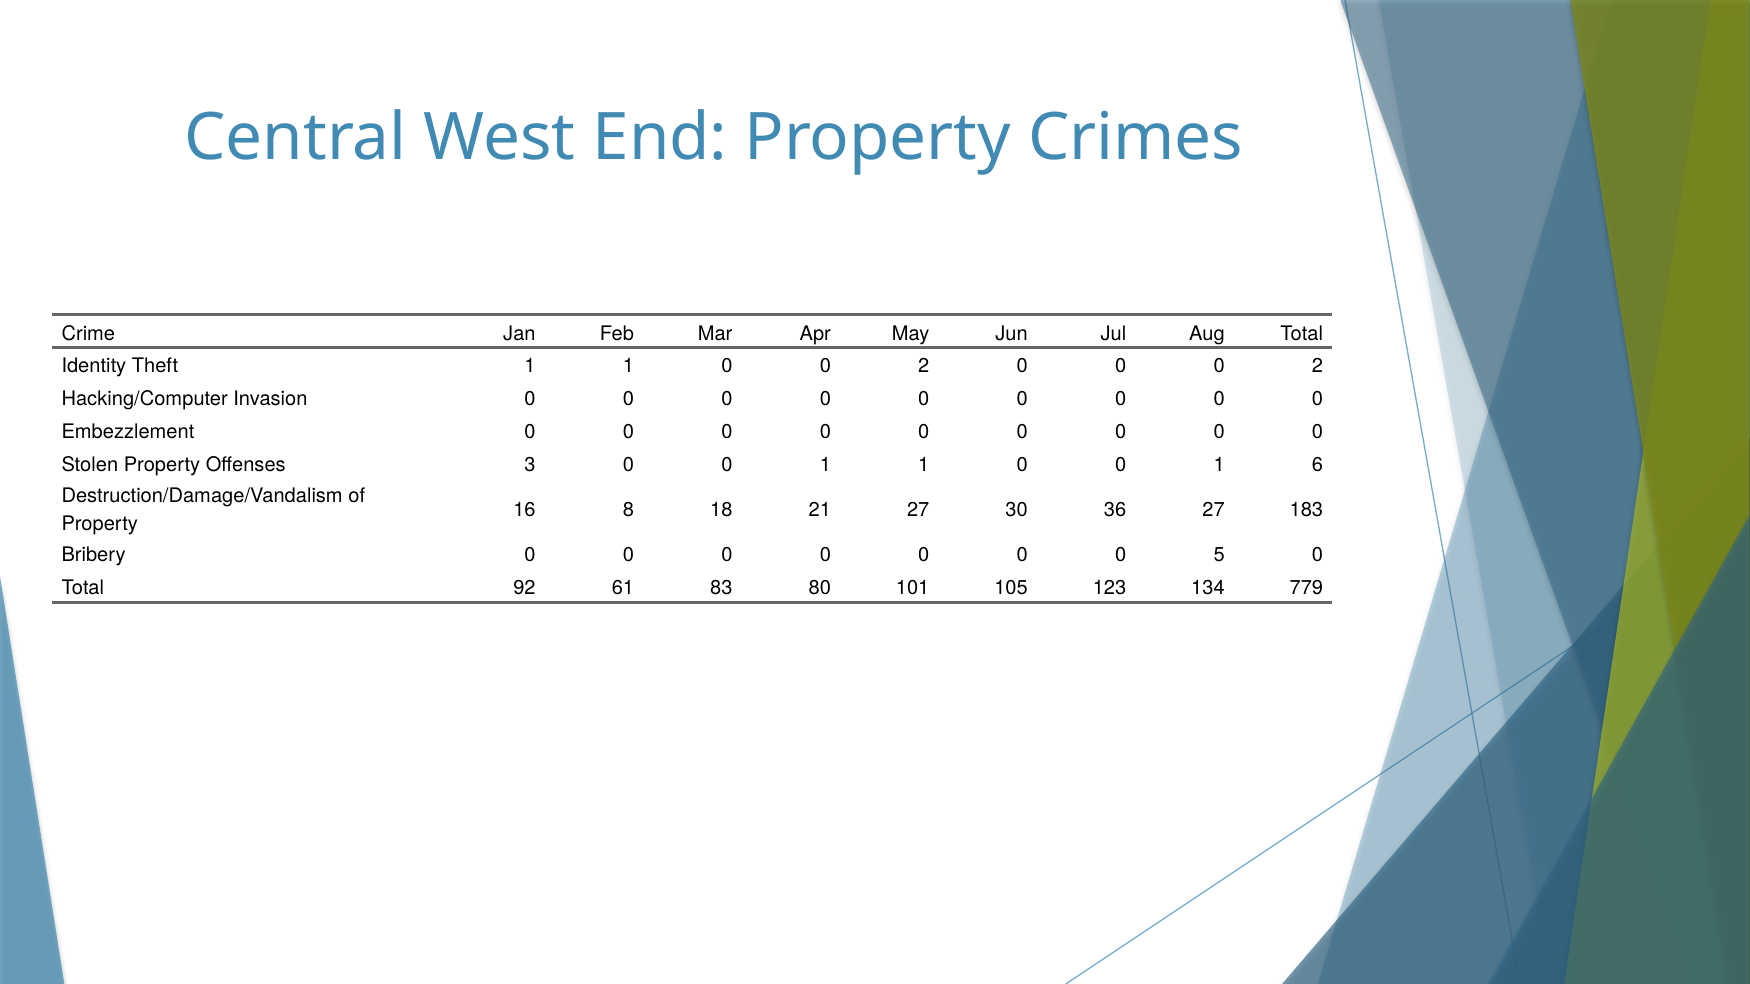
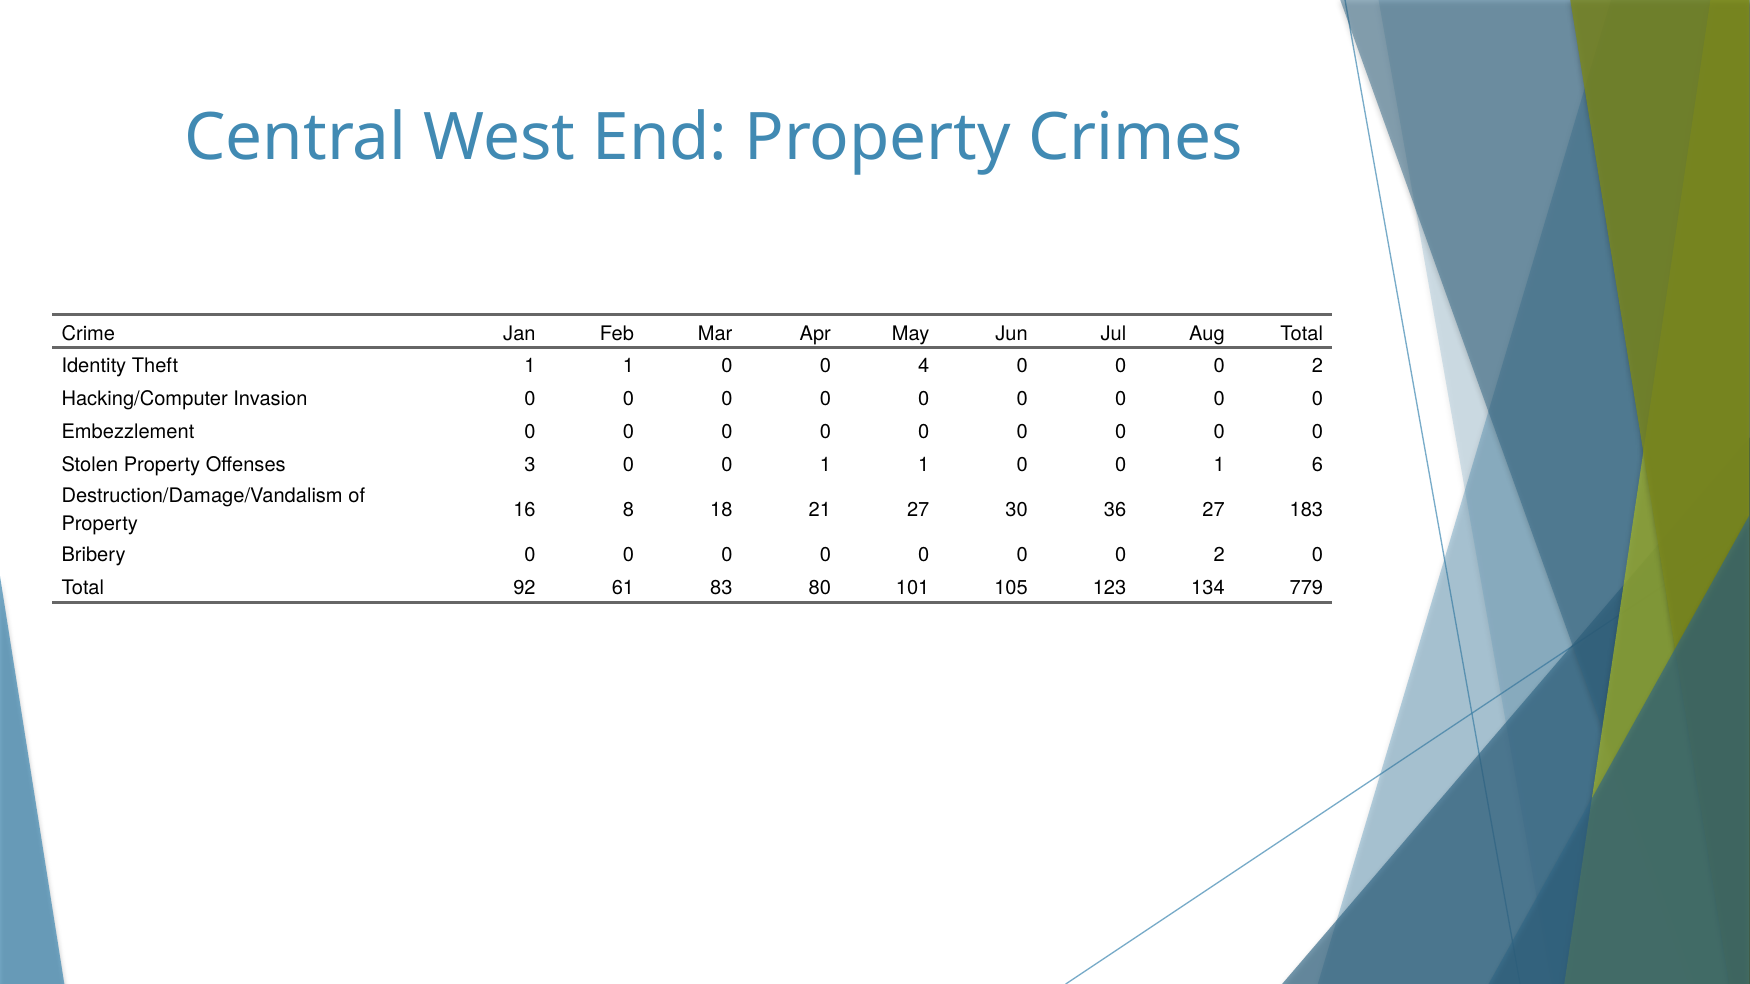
1 0 0 2: 2 -> 4 (924, 366)
5: 5 -> 2 (1219, 555)
